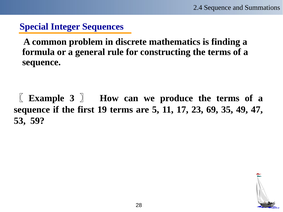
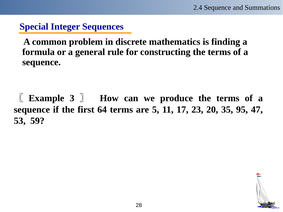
19: 19 -> 64 (102, 110)
69: 69 -> 20 (212, 110)
49: 49 -> 95 (242, 110)
